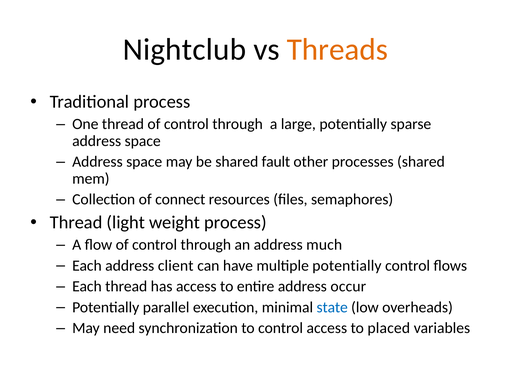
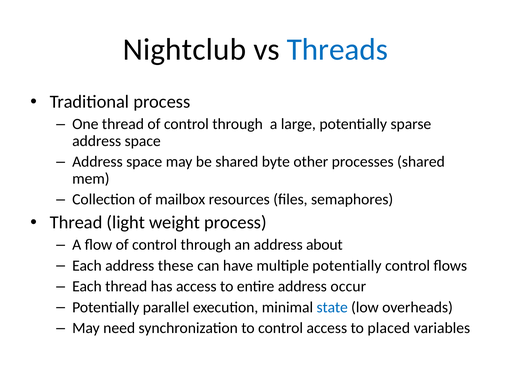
Threads colour: orange -> blue (337, 49)
fault: fault -> byte (276, 162)
connect: connect -> mailbox (180, 200)
much: much -> about (324, 245)
client: client -> these (176, 266)
